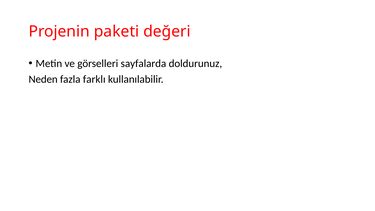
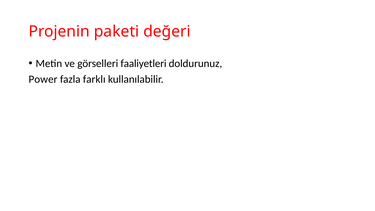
sayfalarda: sayfalarda -> faaliyetleri (143, 63)
Neden: Neden -> Power (43, 79)
